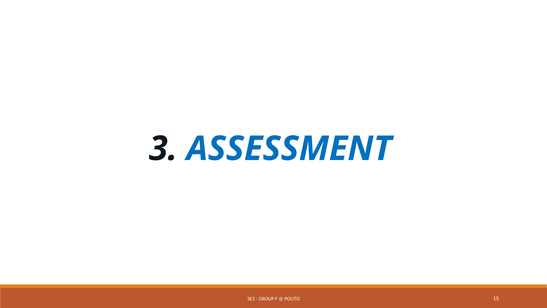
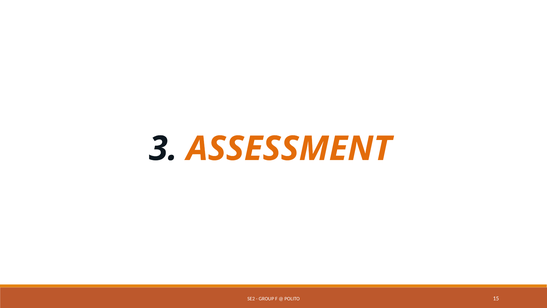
ASSESSMENT colour: blue -> orange (289, 149)
